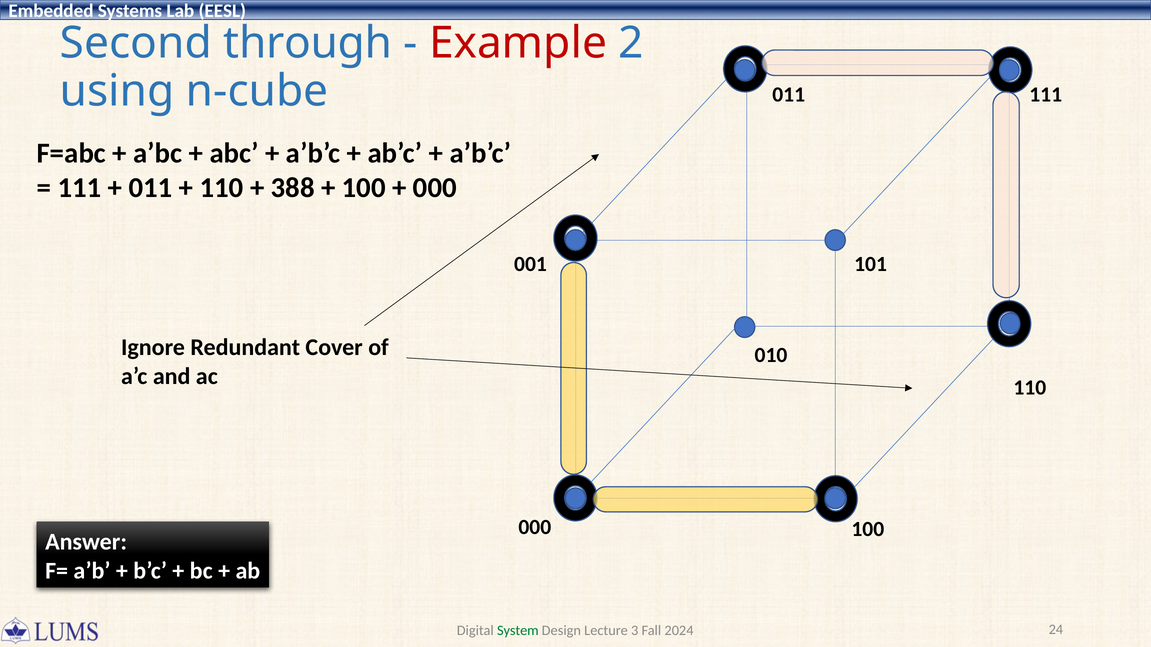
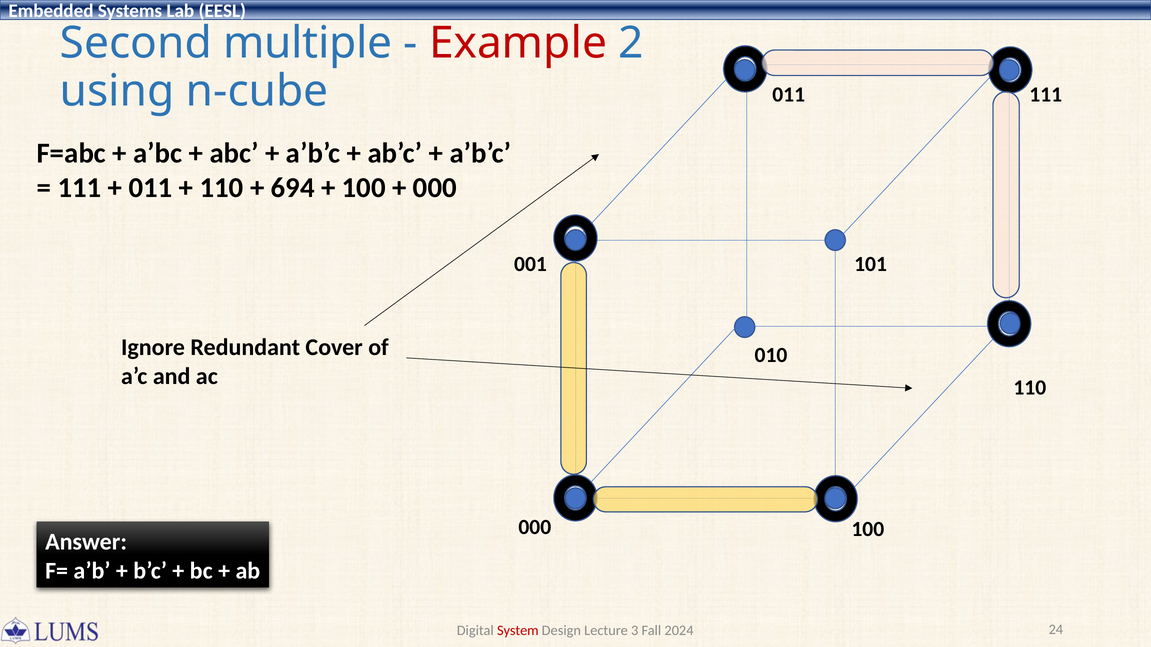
through: through -> multiple (308, 43)
388: 388 -> 694 (293, 188)
System colour: green -> red (518, 631)
